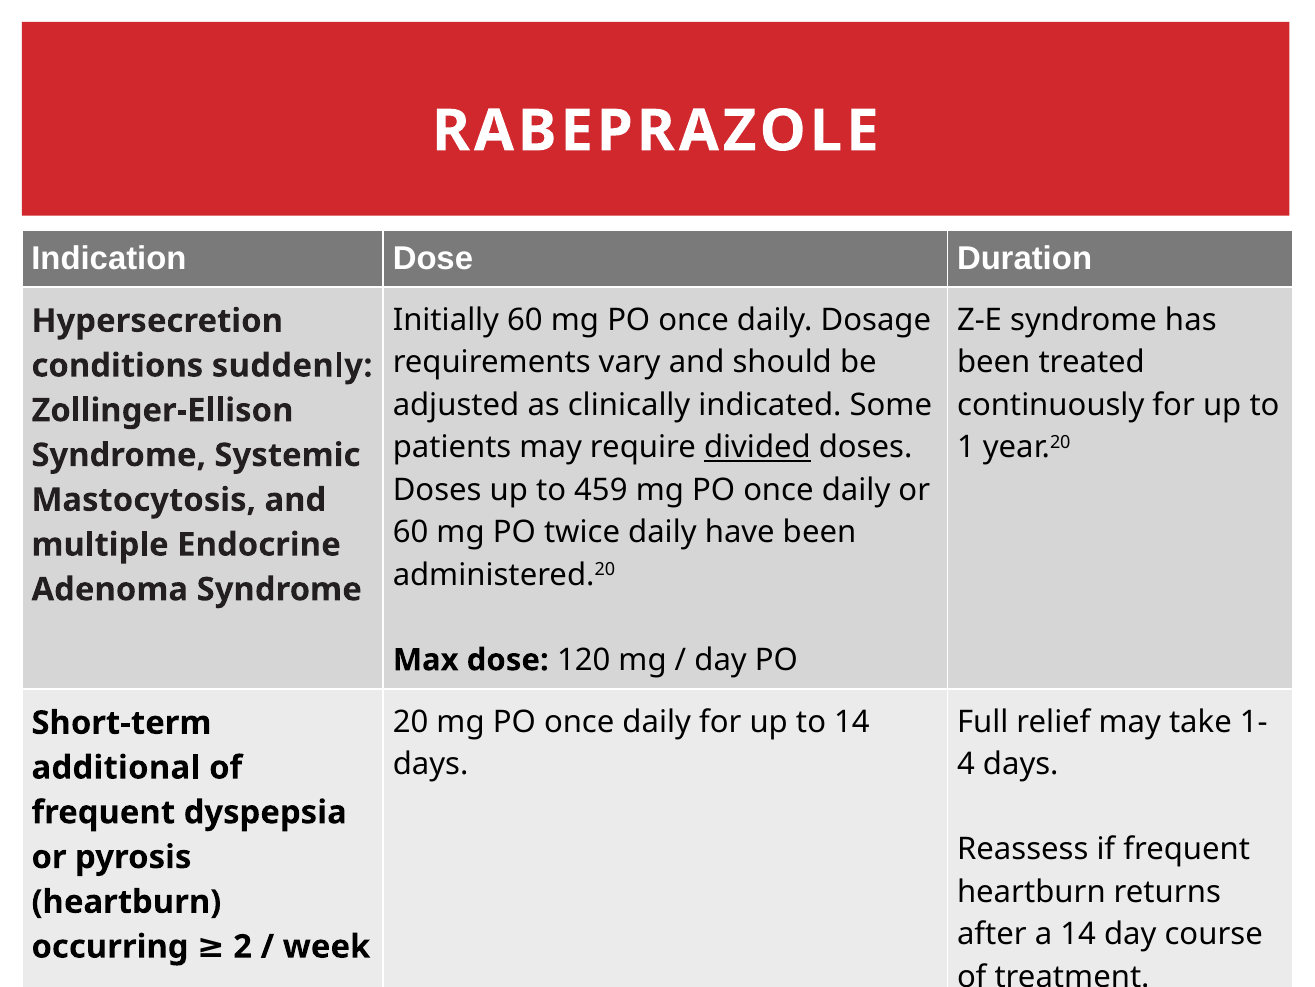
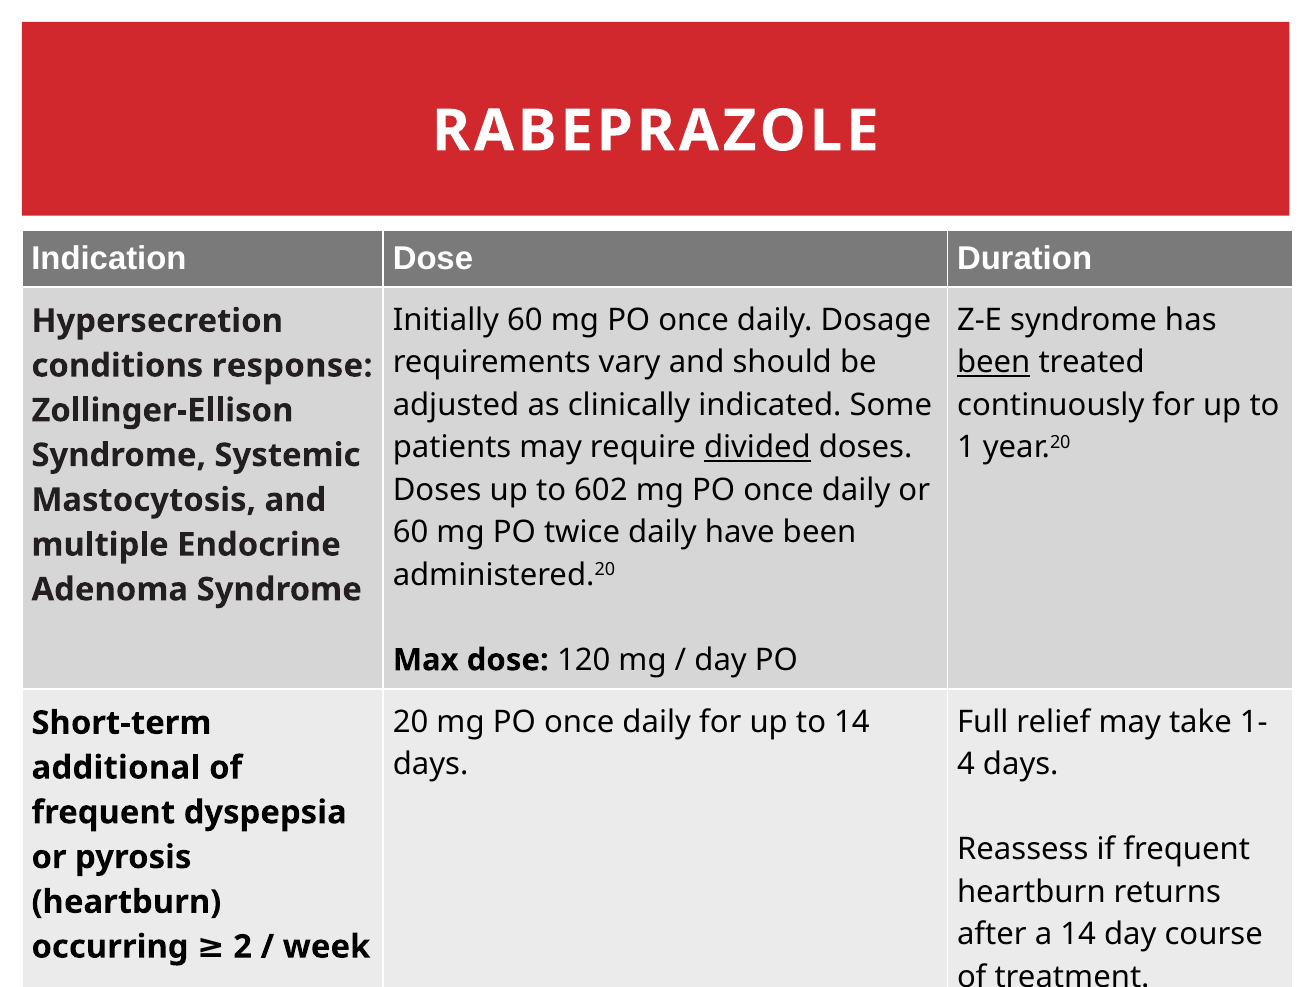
been underline: none -> present (994, 362)
suddenly: suddenly -> response (292, 365)
459: 459 -> 602 (601, 490)
